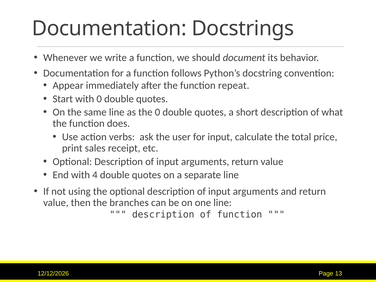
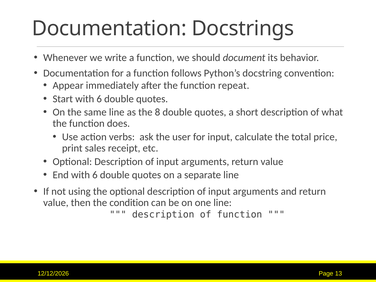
Start with 0: 0 -> 6 (99, 99)
the 0: 0 -> 8 (157, 112)
End with 4: 4 -> 6 (95, 175)
branches: branches -> condition (129, 203)
